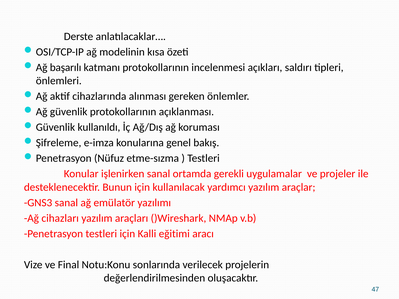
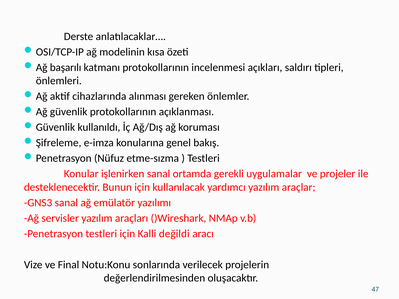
cihazları: cihazları -> servisler (60, 218)
eğitimi: eğitimi -> değildi (174, 234)
